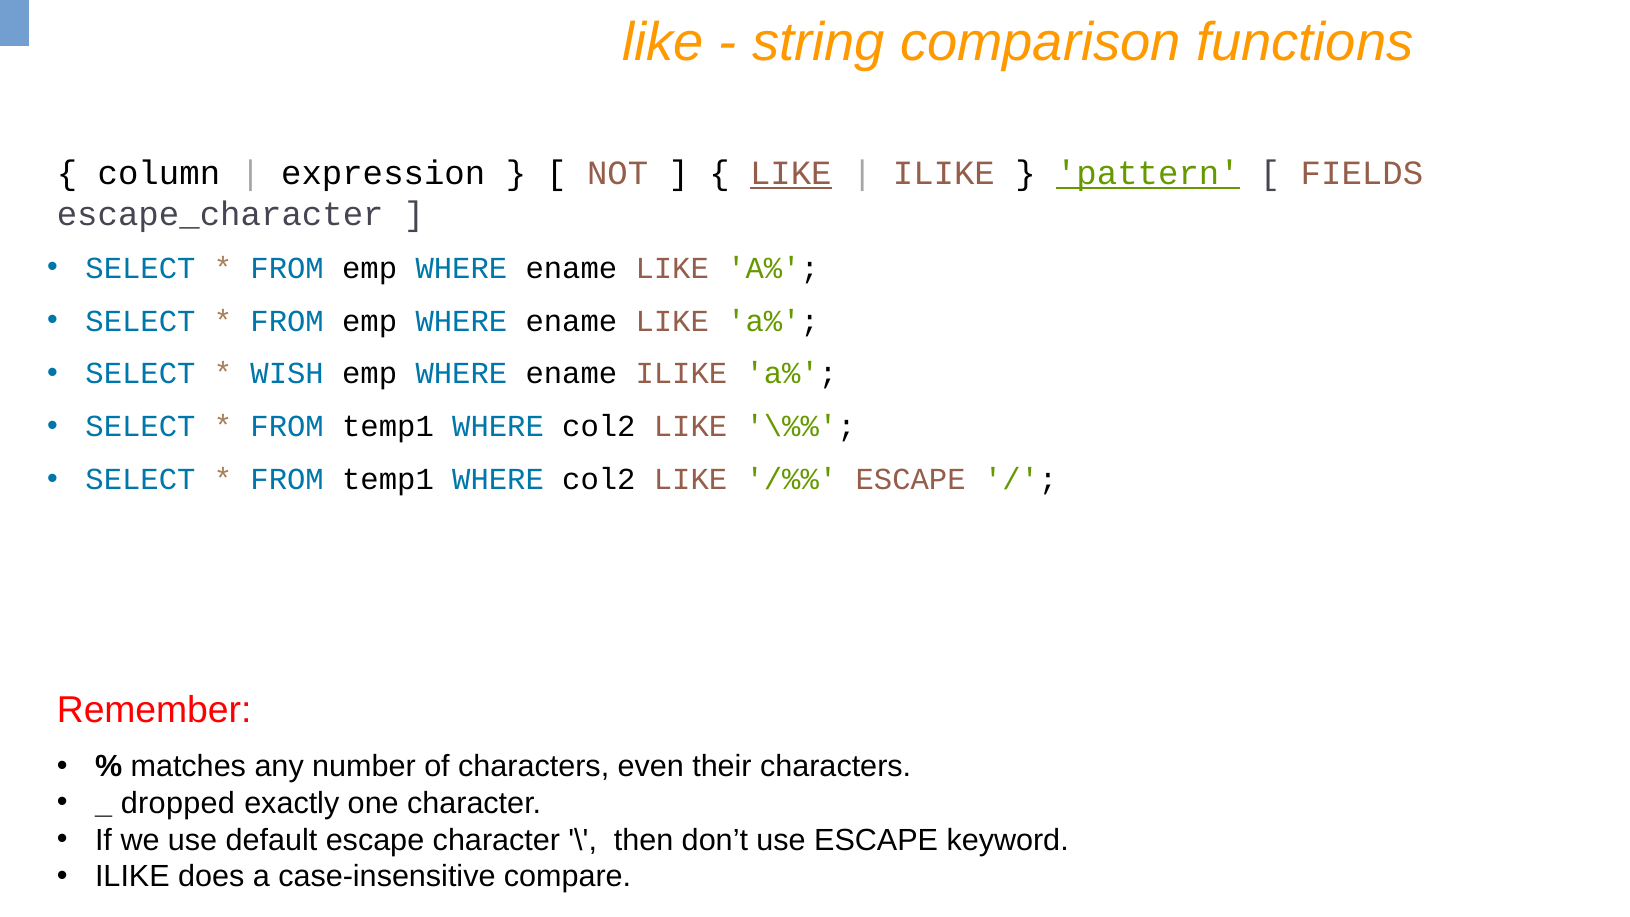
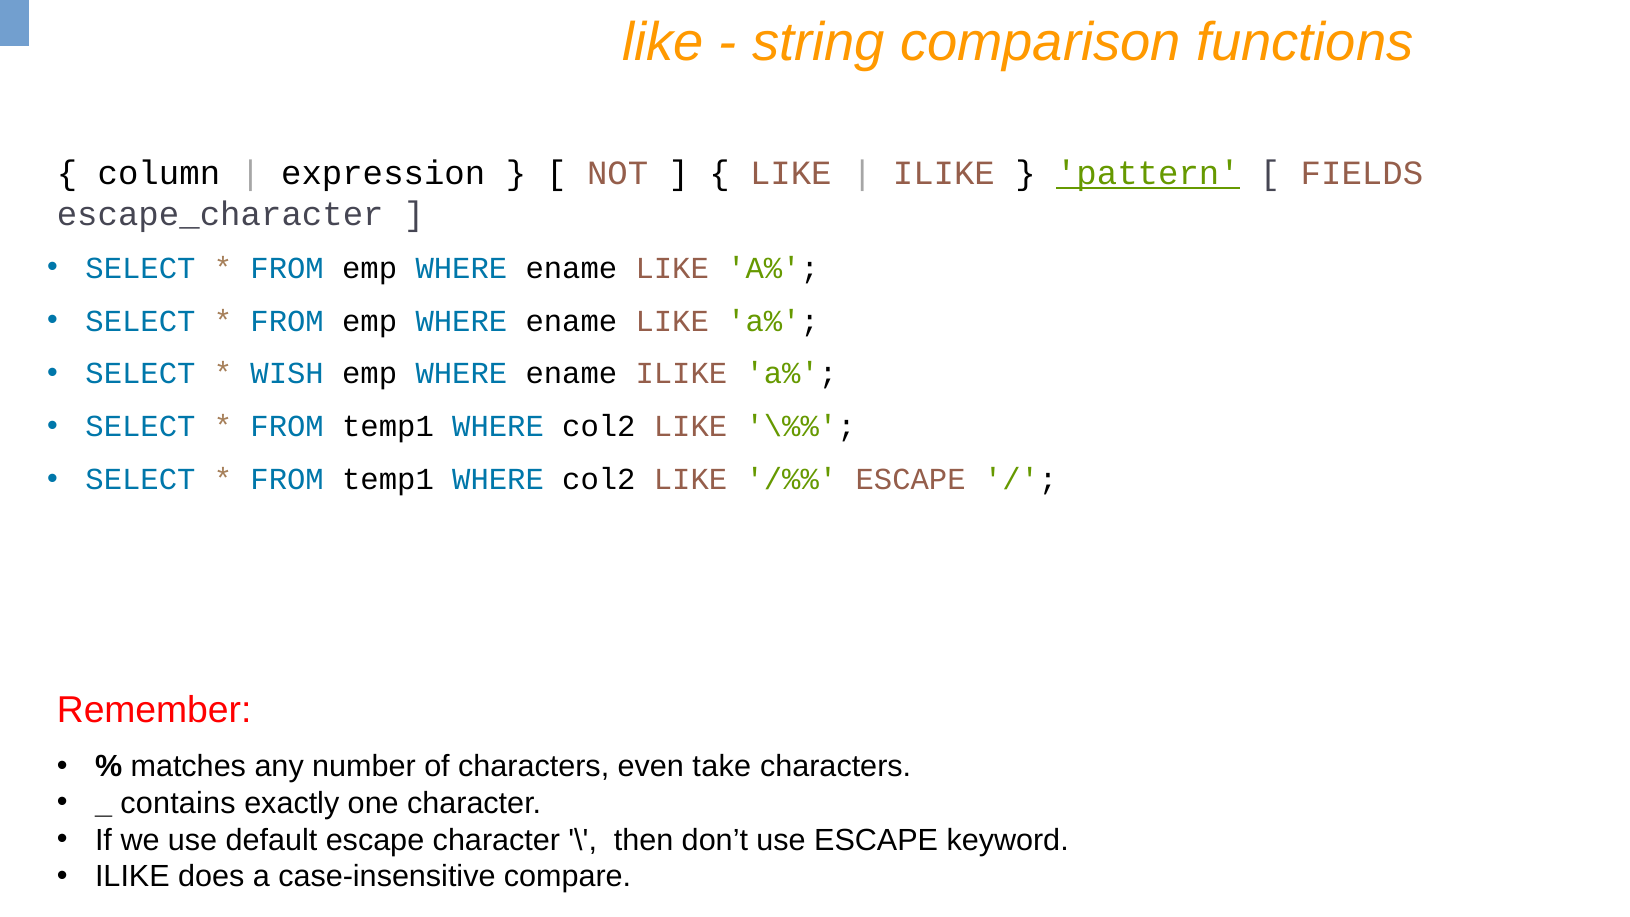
LIKE underline: present -> none (791, 174)
their: their -> take (722, 767)
dropped: dropped -> contains (178, 803)
